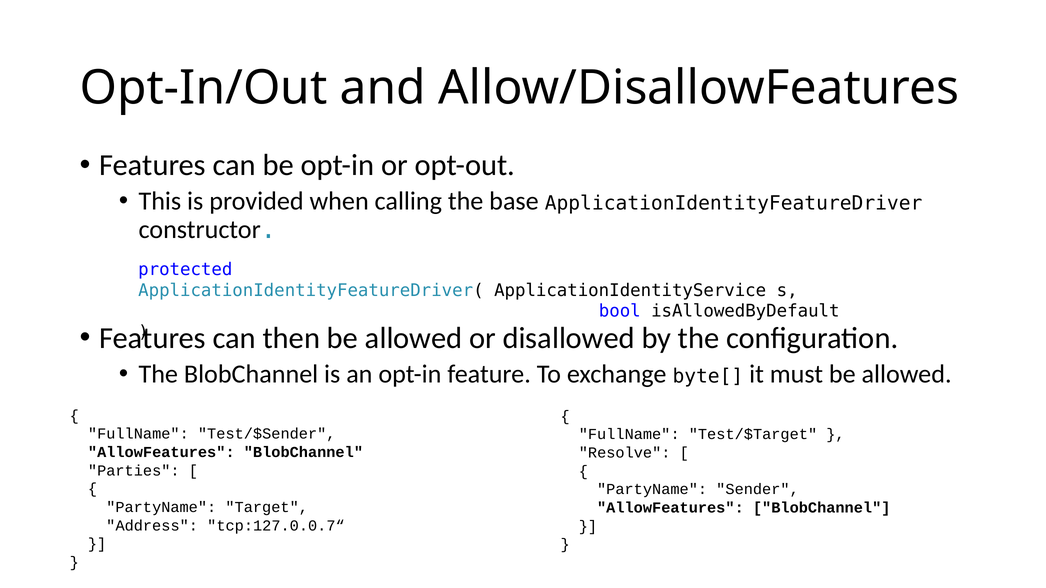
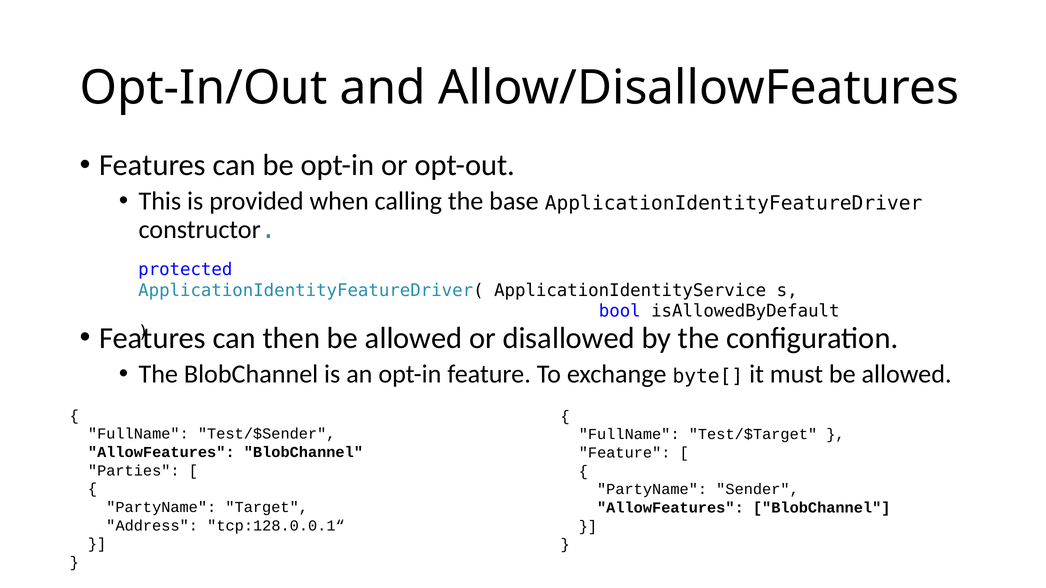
Resolve: Resolve -> Feature (625, 453)
tcp:127.0.0.7“: tcp:127.0.0.7“ -> tcp:128.0.0.1“ (276, 526)
